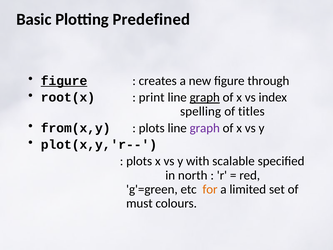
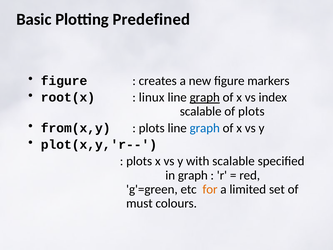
figure underline: present -> none (64, 81)
through: through -> markers (268, 81)
print: print -> linux (152, 97)
spelling: spelling -> scalable (201, 111)
of titles: titles -> plots (251, 111)
graph colour: purple -> blue (205, 128)
in north: north -> graph (193, 175)
